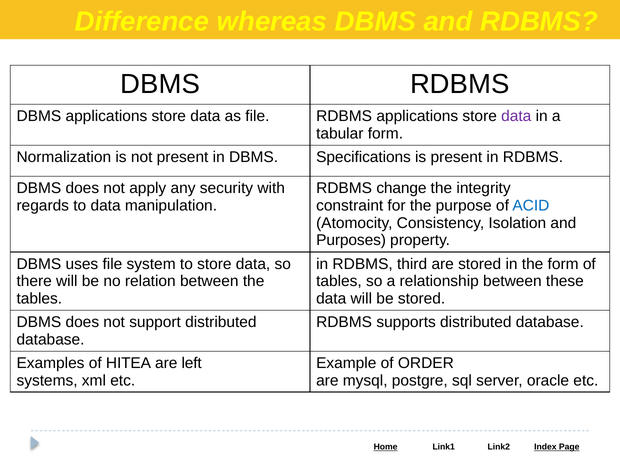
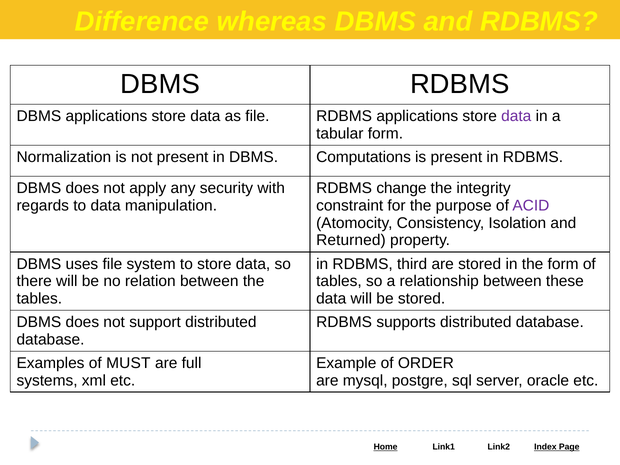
Specifications: Specifications -> Computations (364, 157)
ACID colour: blue -> purple (531, 206)
Purposes: Purposes -> Returned (351, 240)
HITEA: HITEA -> MUST (128, 363)
left: left -> full (192, 363)
